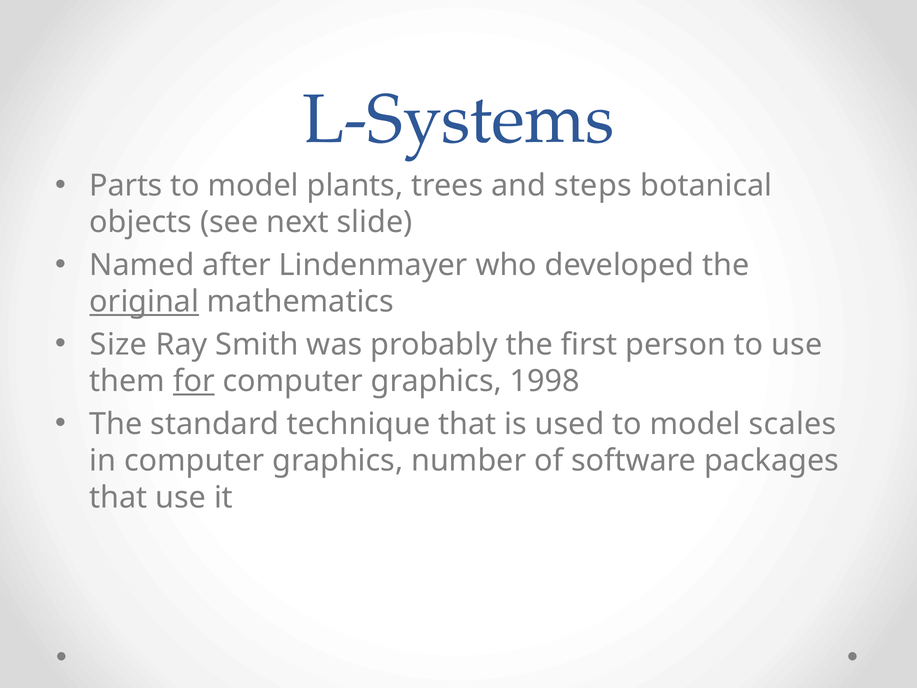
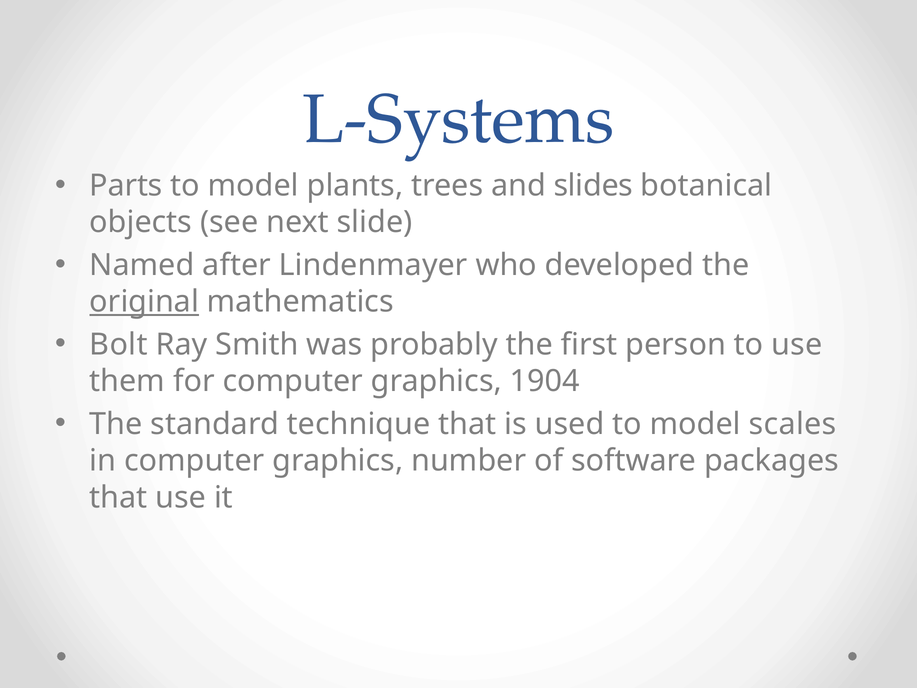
steps: steps -> slides (593, 186)
Size: Size -> Bolt (119, 344)
for underline: present -> none (194, 381)
1998: 1998 -> 1904 (545, 381)
